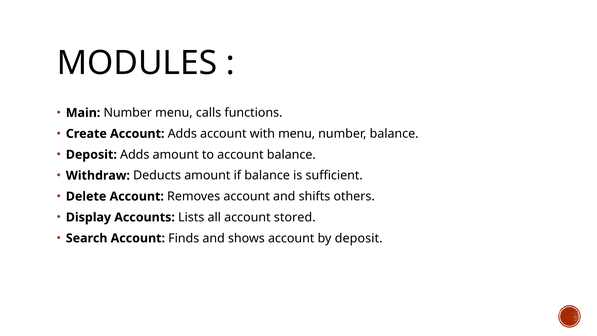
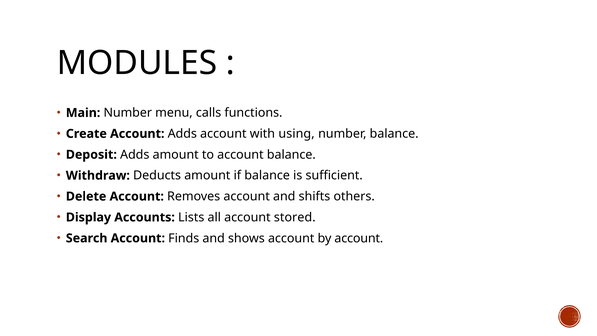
with menu: menu -> using (297, 134)
by deposit: deposit -> account (359, 238)
